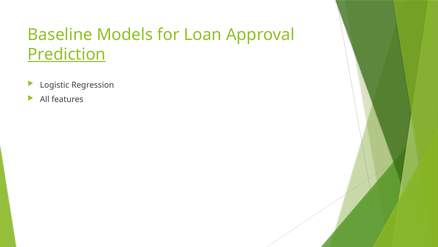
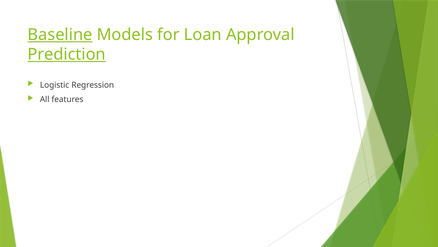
Baseline underline: none -> present (60, 35)
